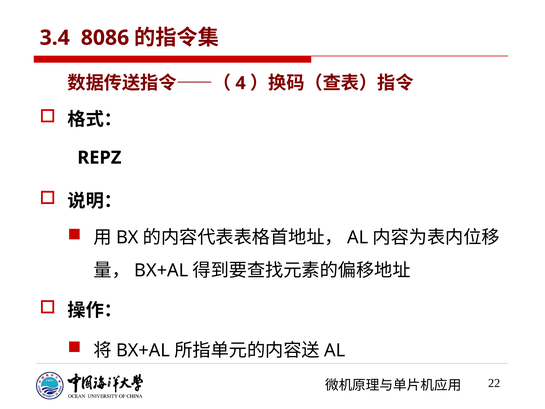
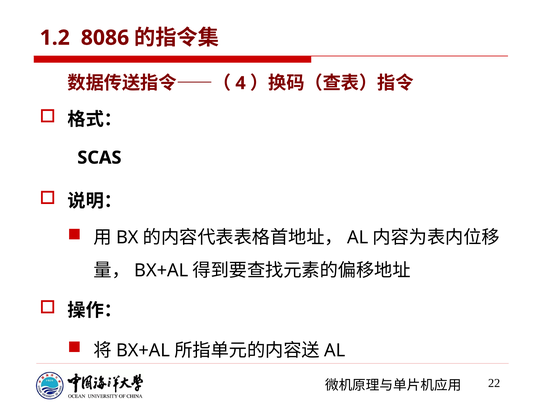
3.4: 3.4 -> 1.2 (55, 38)
REPZ: REPZ -> SCAS (99, 158)
